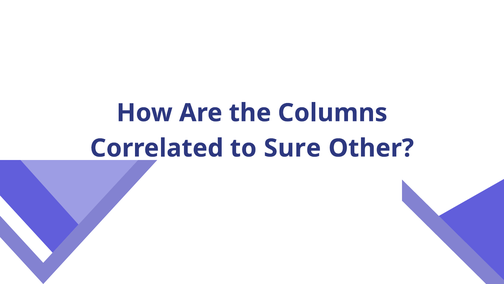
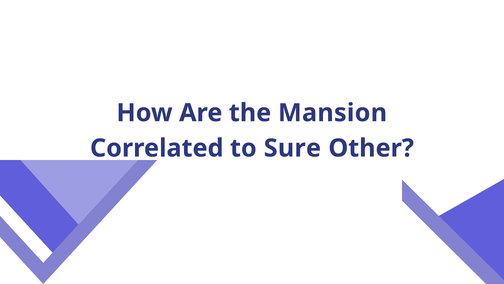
Columns: Columns -> Mansion (333, 113)
